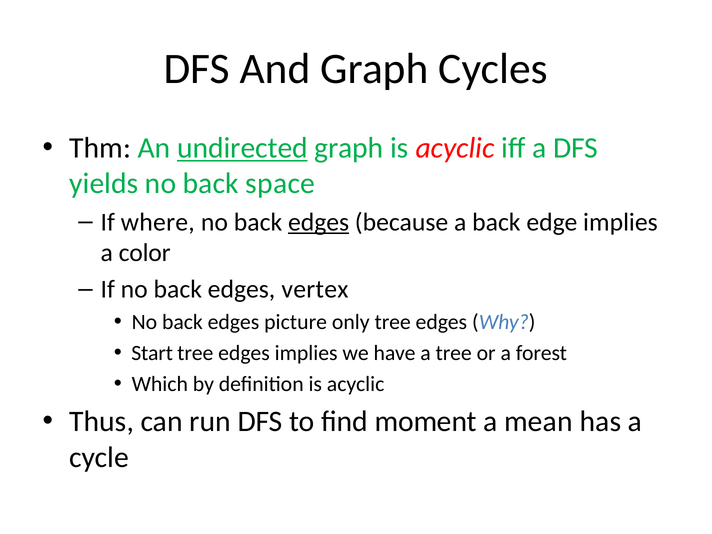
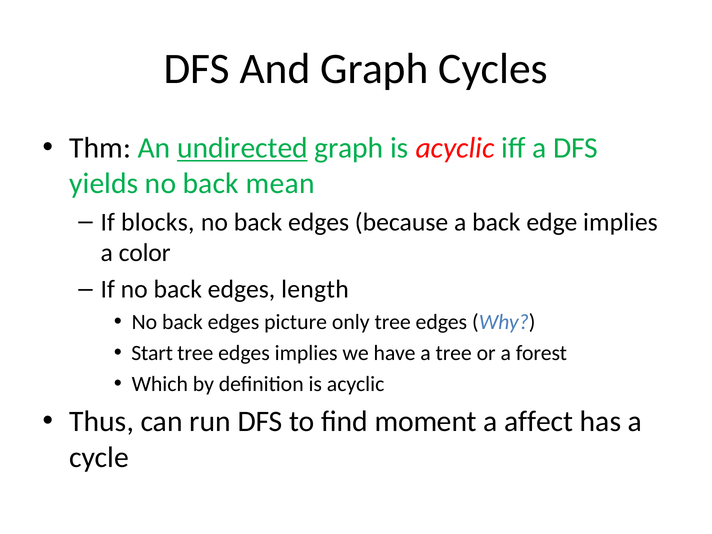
space: space -> mean (280, 184)
where: where -> blocks (158, 222)
edges underline: present -> none (319, 222)
vertex: vertex -> length (315, 289)
mean: mean -> affect (539, 422)
